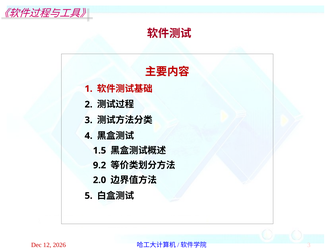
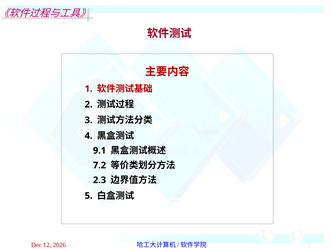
1.5: 1.5 -> 9.1 (100, 151)
9.2: 9.2 -> 7.2 (100, 165)
2.0: 2.0 -> 2.3 (100, 180)
